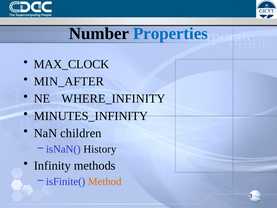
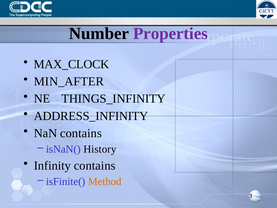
Properties colour: blue -> purple (170, 33)
WHERE_INFINITY: WHERE_INFINITY -> THINGS_INFINITY (114, 99)
MINUTES_INFINITY: MINUTES_INFINITY -> ADDRESS_INFINITY (91, 116)
NaN children: children -> contains (81, 133)
Infinity methods: methods -> contains (95, 165)
